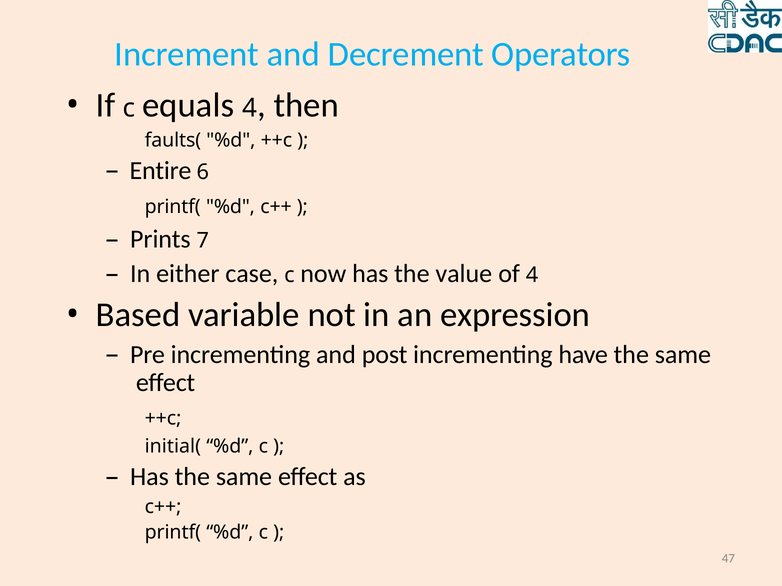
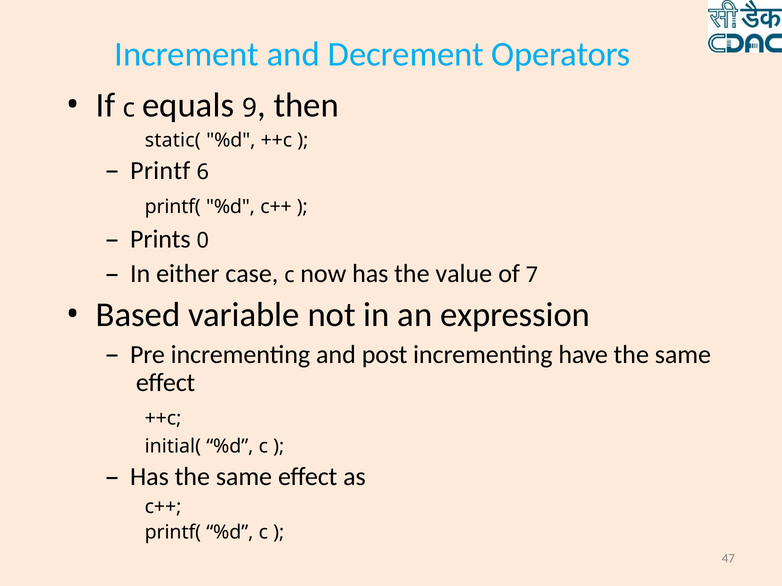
equals 4: 4 -> 9 (250, 108)
faults(: faults( -> static( (173, 141)
Entire: Entire -> Printf (160, 171)
7: 7 -> 0 (203, 241)
of 4: 4 -> 7 (532, 276)
